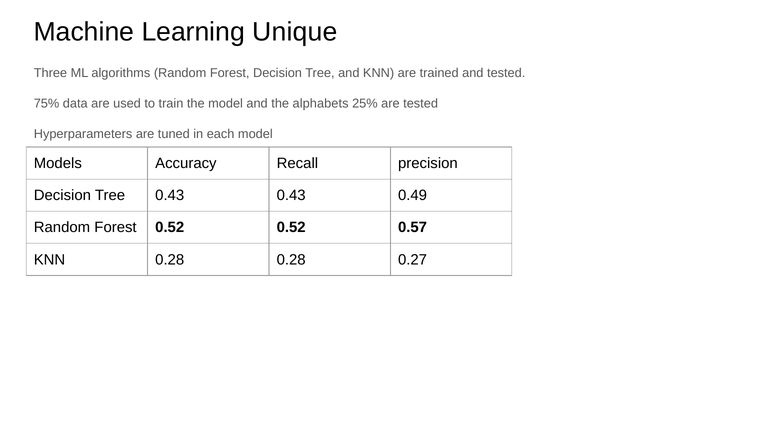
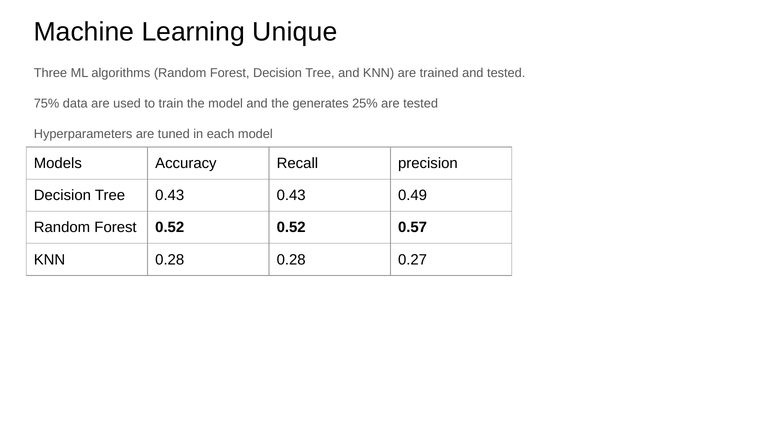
alphabets: alphabets -> generates (321, 103)
